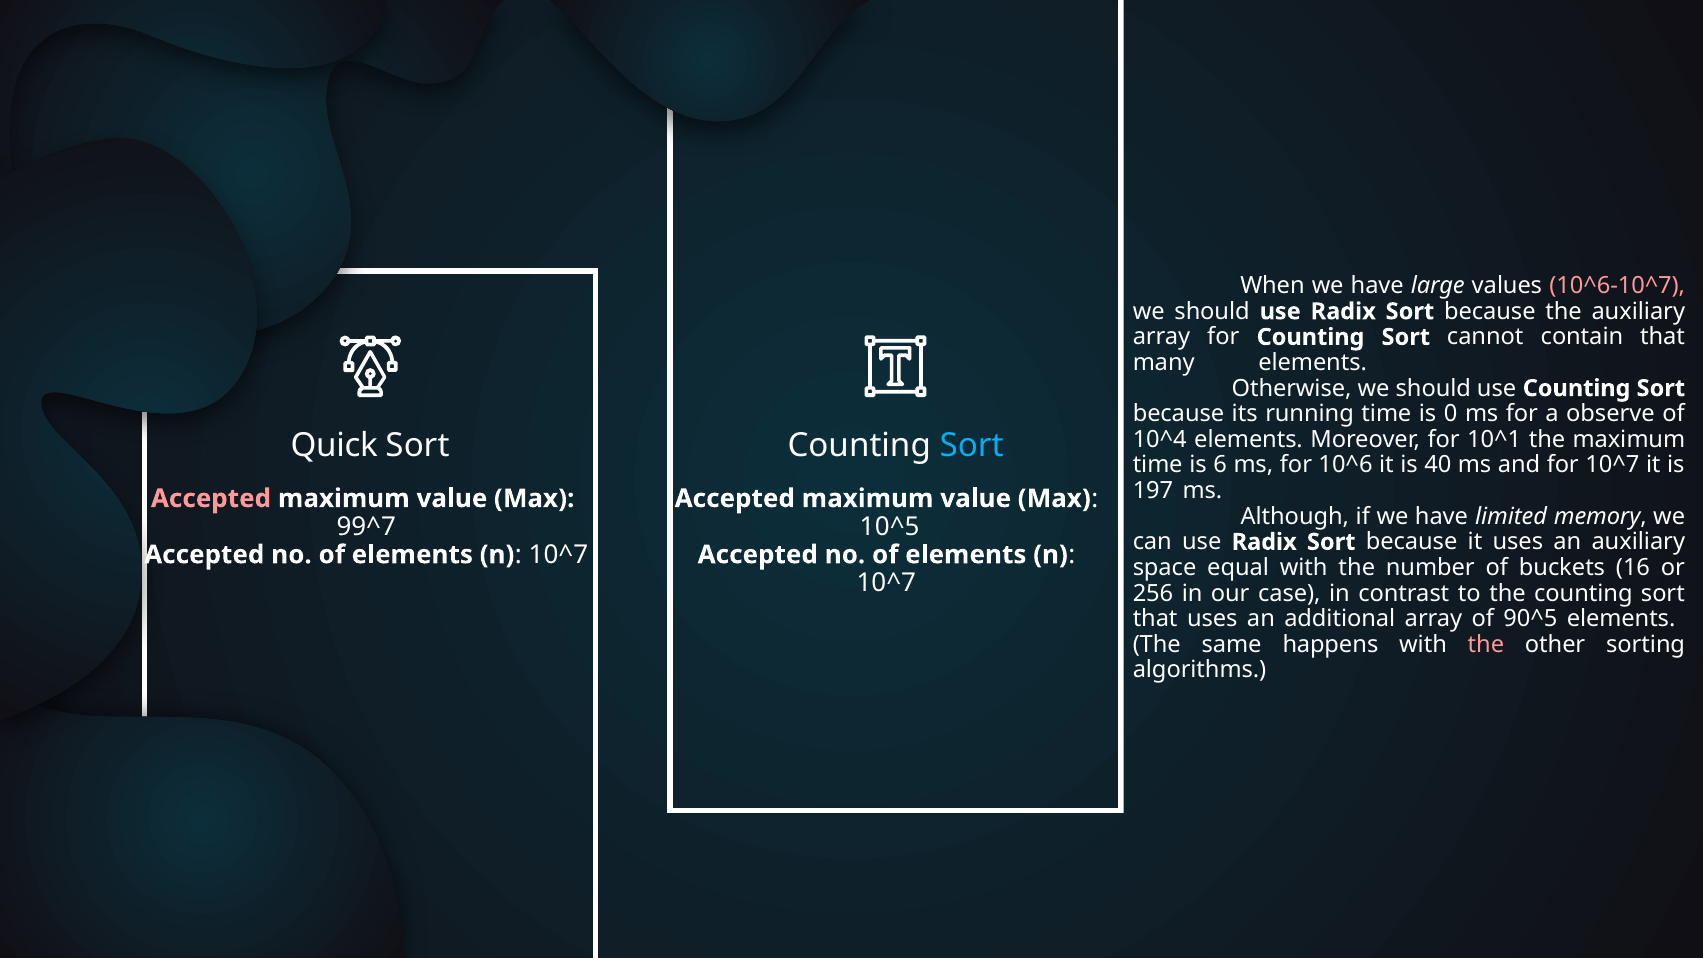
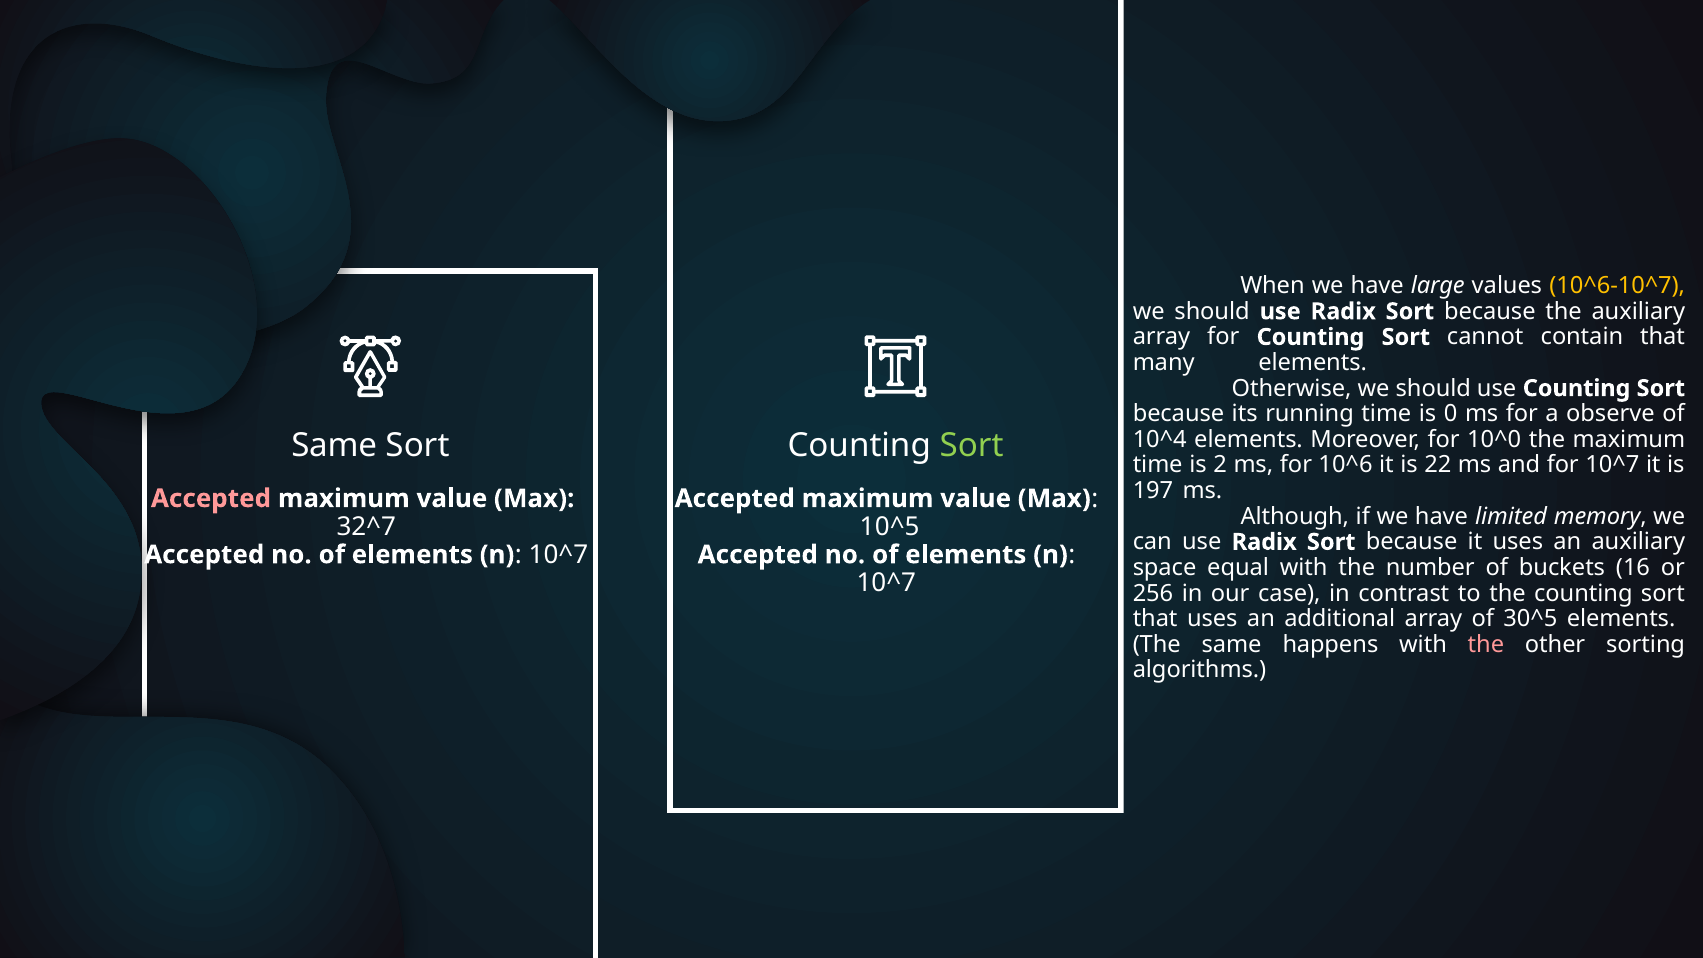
10^6-10^7 colour: pink -> yellow (1617, 286)
10^1: 10^1 -> 10^0 (1494, 440)
Quick: Quick -> Same (334, 445)
Sort colour: light blue -> light green (972, 445)
6: 6 -> 2 (1220, 465)
40: 40 -> 22 (1438, 465)
99^7: 99^7 -> 32^7 (366, 527)
90^5: 90^5 -> 30^5 (1530, 619)
